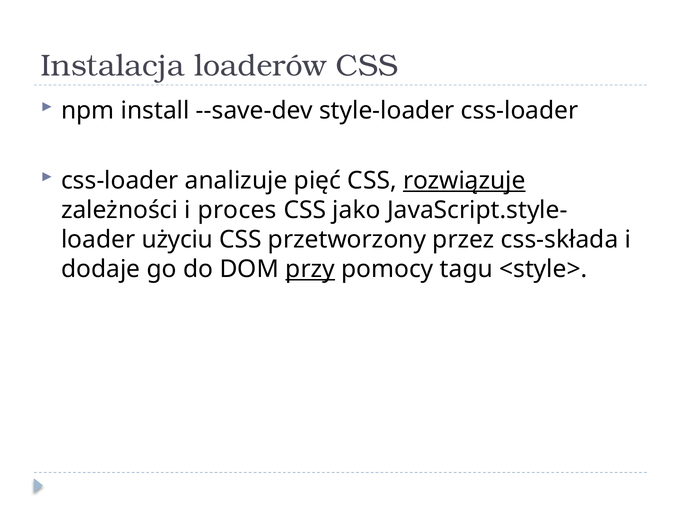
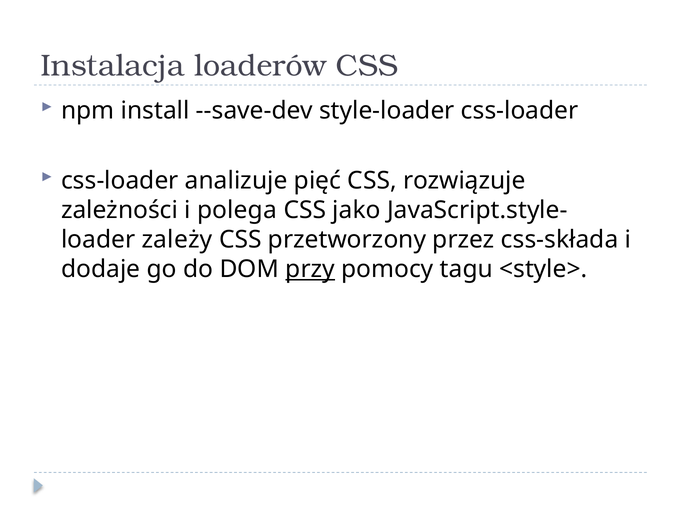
rozwiązuje underline: present -> none (464, 181)
proces: proces -> polega (237, 210)
użyciu: użyciu -> zależy (177, 240)
